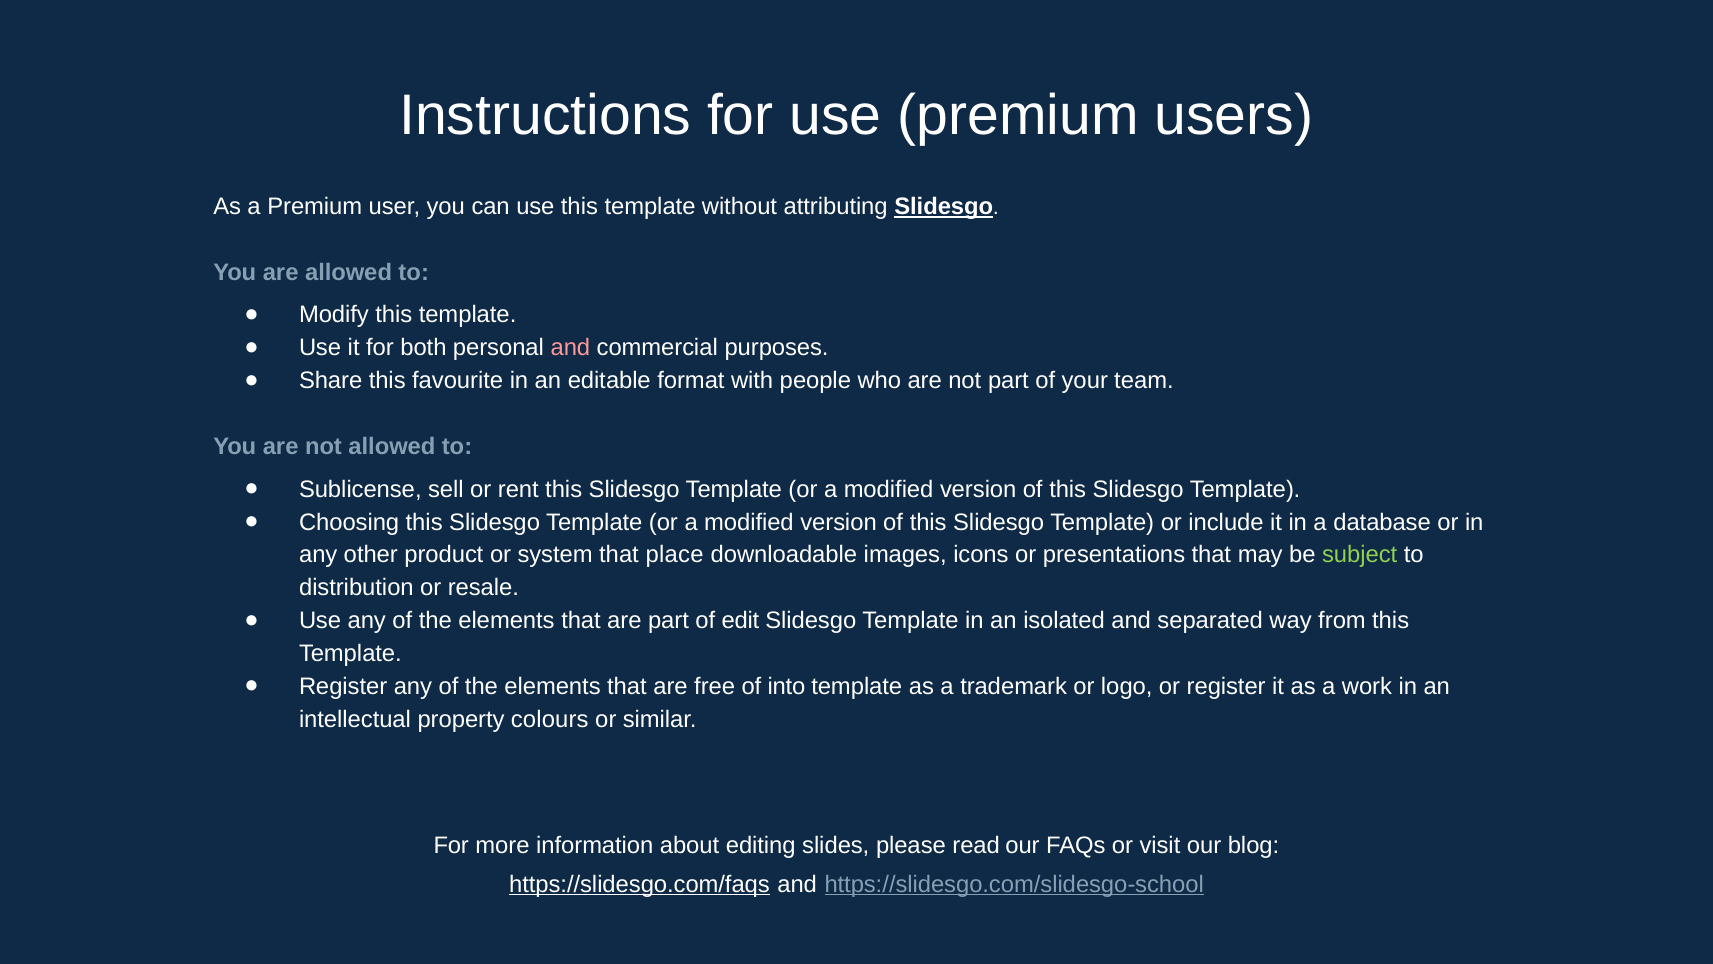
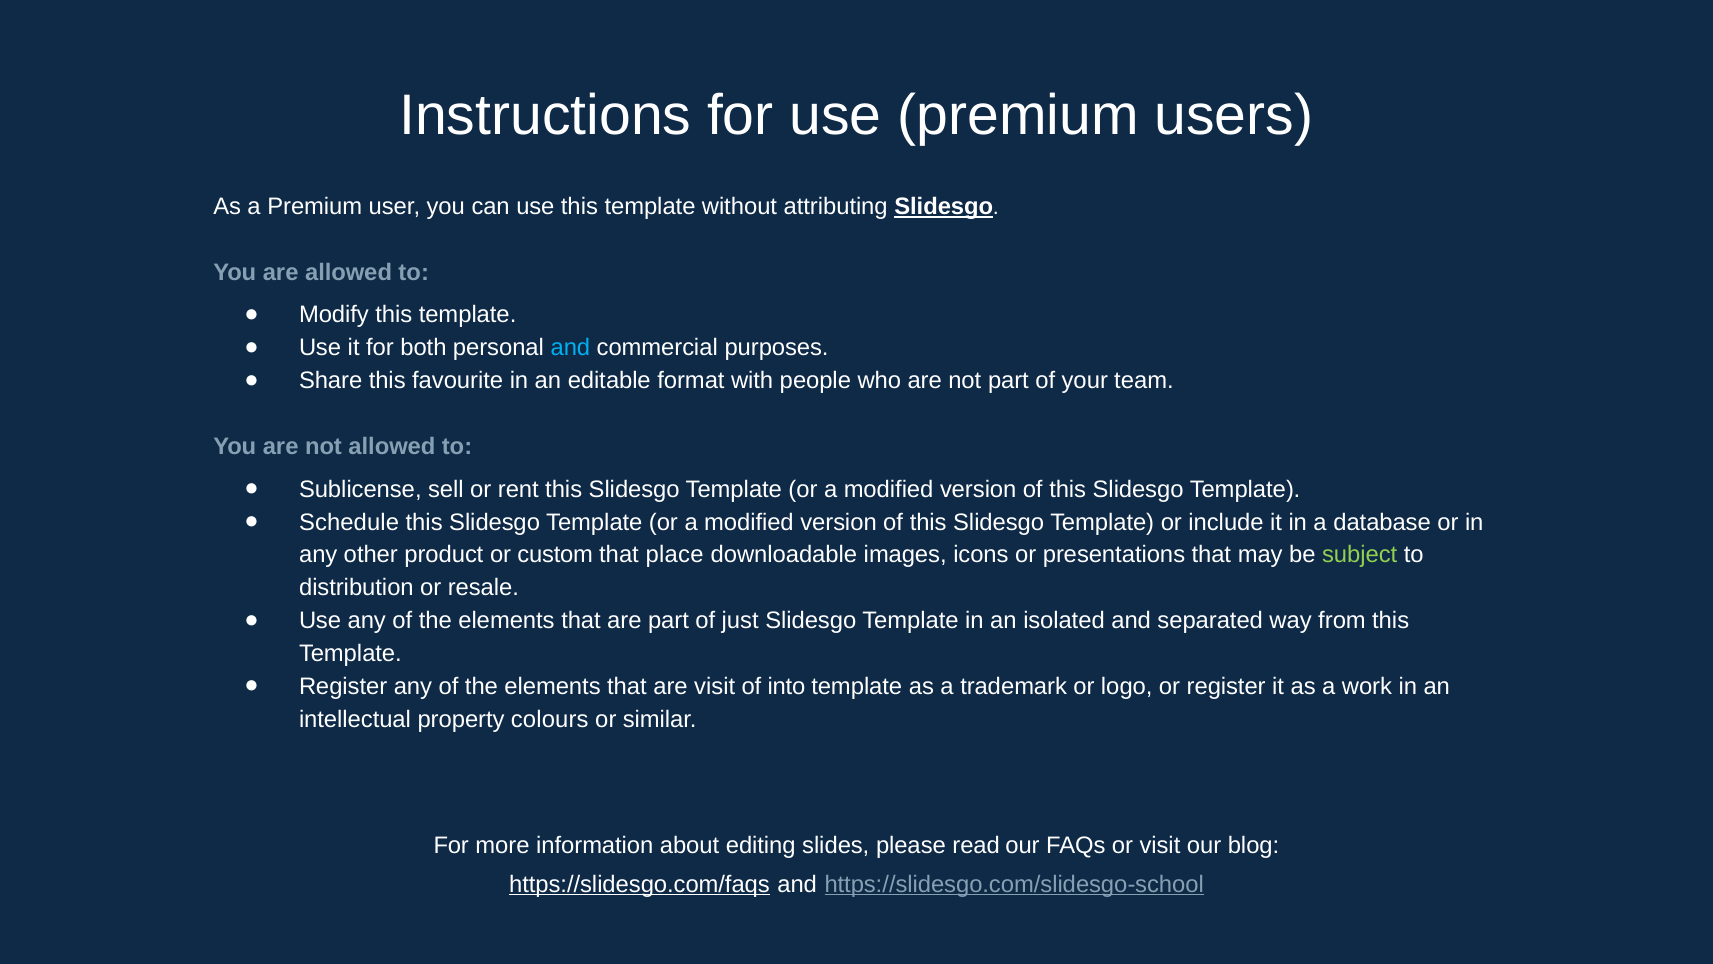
and colour: pink -> light blue (570, 348)
Choosing: Choosing -> Schedule (349, 522)
system: system -> custom (555, 555)
edit: edit -> just (740, 620)
are free: free -> visit (715, 686)
